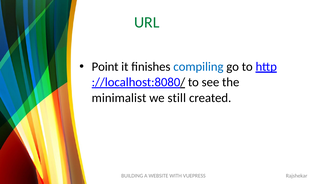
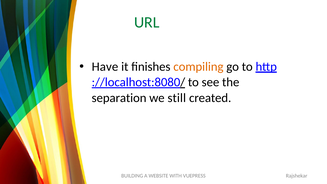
Point: Point -> Have (105, 67)
compiling colour: blue -> orange (198, 67)
minimalist: minimalist -> separation (119, 98)
